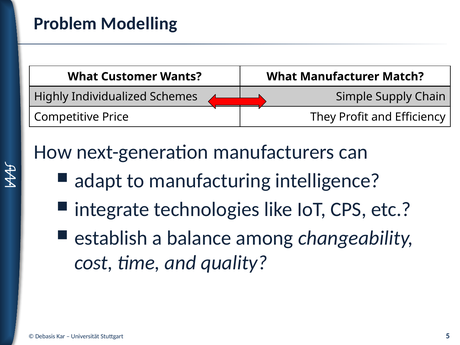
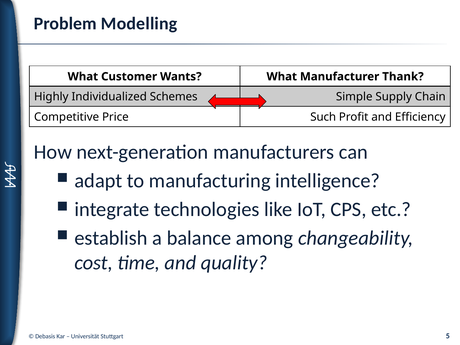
Match: Match -> Thank (403, 77)
They: They -> Such (323, 117)
